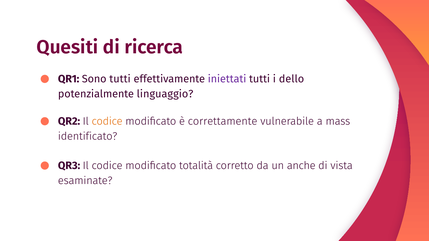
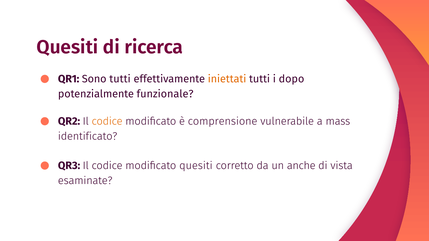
iniettati colour: purple -> orange (227, 79)
dello: dello -> dopo (292, 79)
linguaggio: linguaggio -> funzionale (165, 94)
correttamente: correttamente -> comprensione (223, 122)
modificato totalità: totalità -> quesiti (196, 166)
